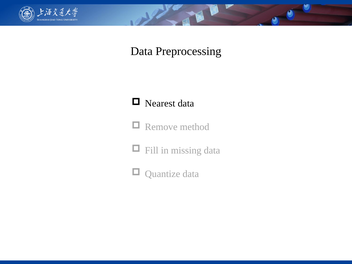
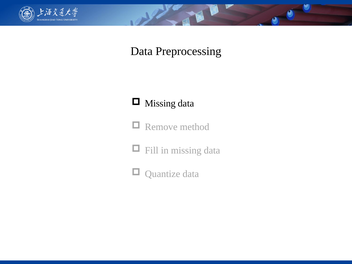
Nearest: Nearest -> Missing (160, 103)
